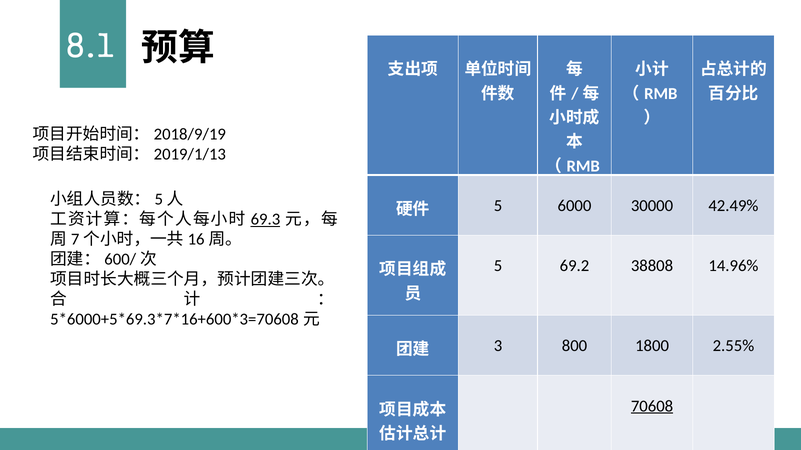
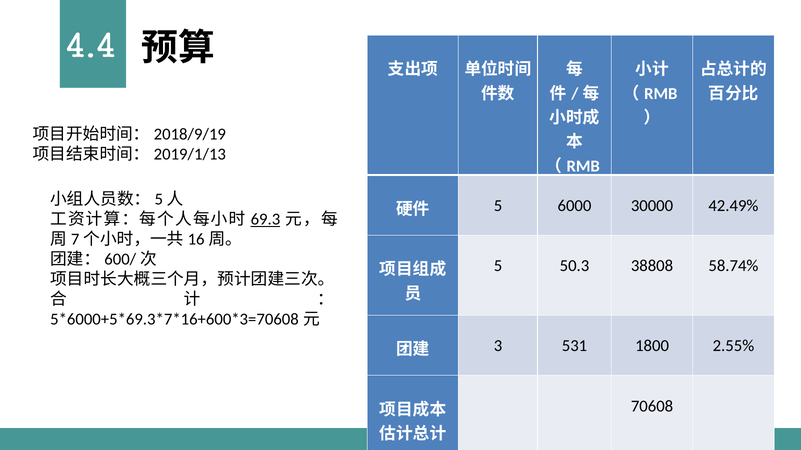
8.1: 8.1 -> 4.4 (91, 46)
69.2: 69.2 -> 50.3 (574, 266)
14.96%: 14.96% -> 58.74% (733, 266)
800: 800 -> 531 (575, 346)
70608 underline: present -> none (652, 407)
